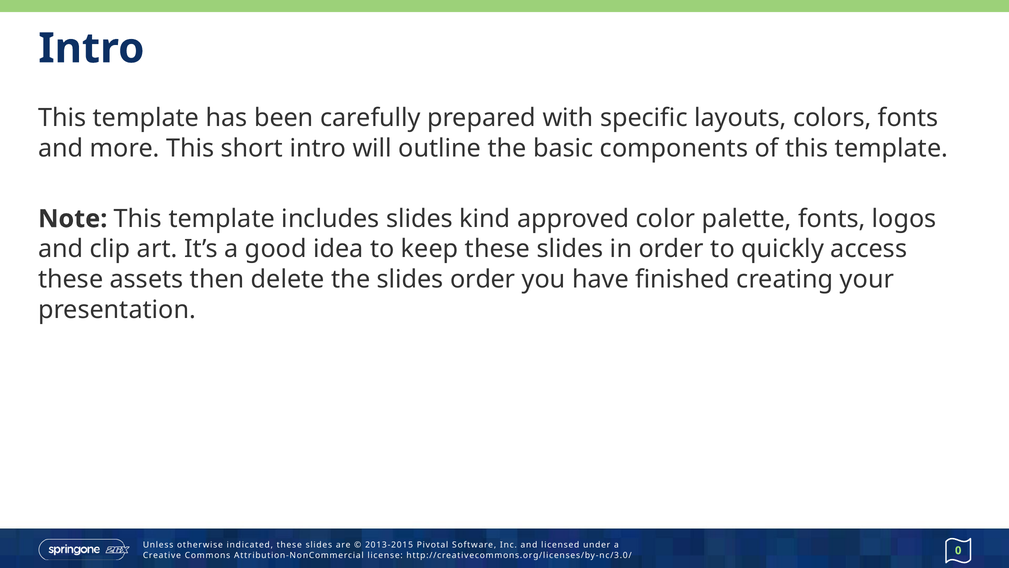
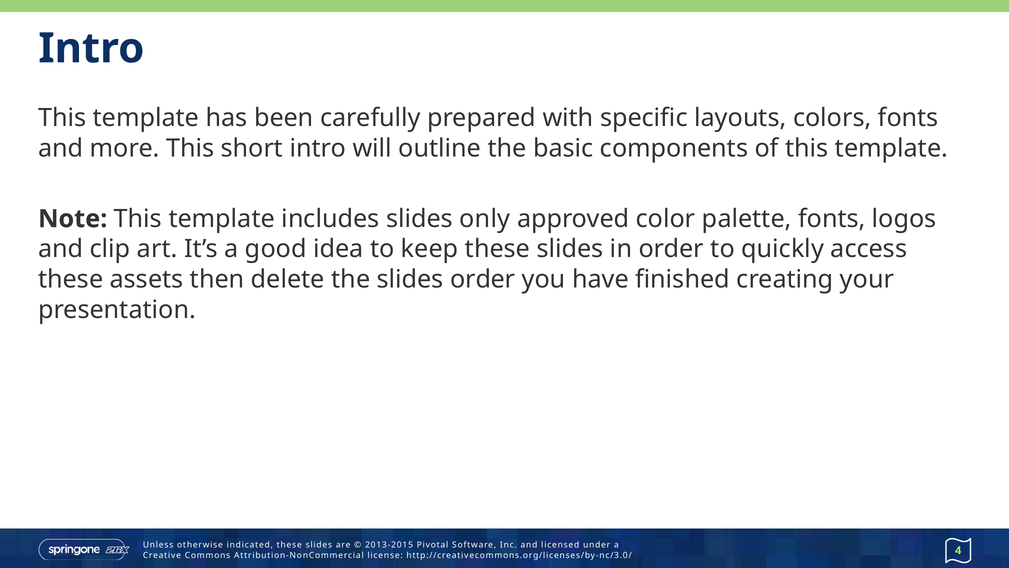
kind: kind -> only (485, 219)
0: 0 -> 4 (958, 550)
